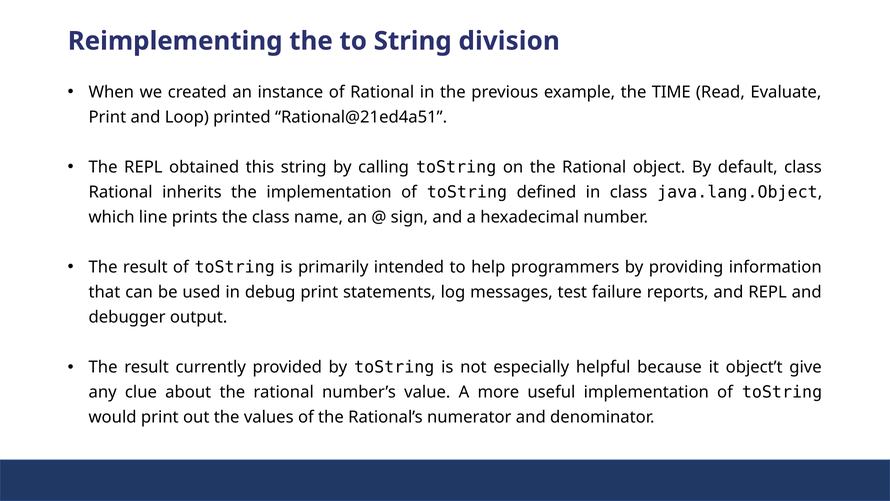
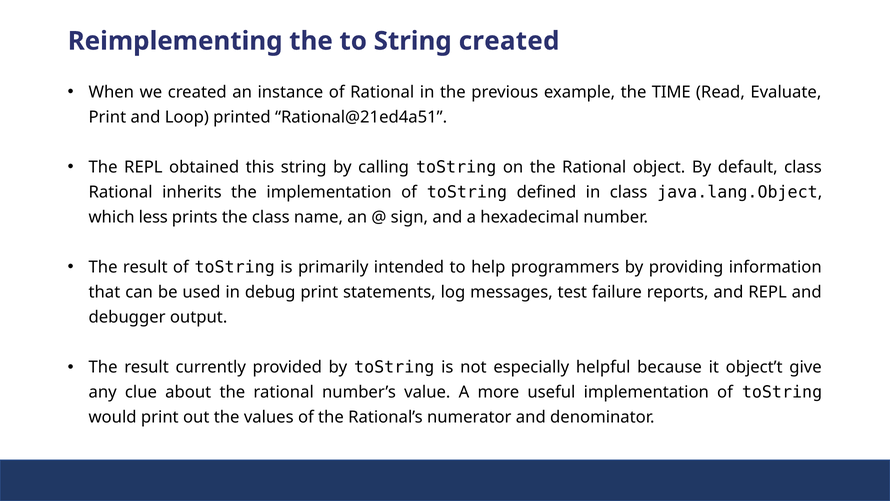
String division: division -> created (509, 41)
line: line -> less (153, 217)
